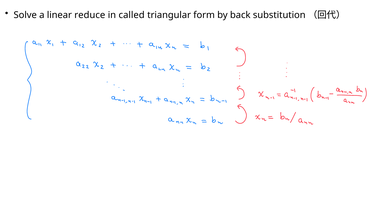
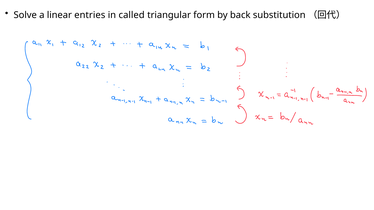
reduce: reduce -> entries (90, 15)
